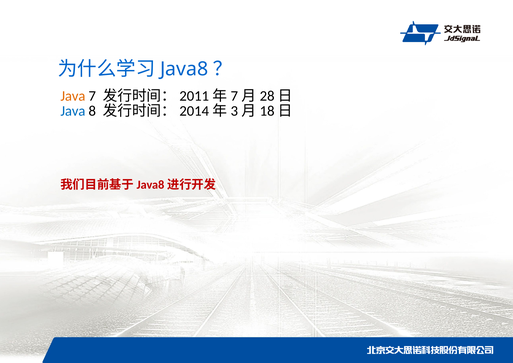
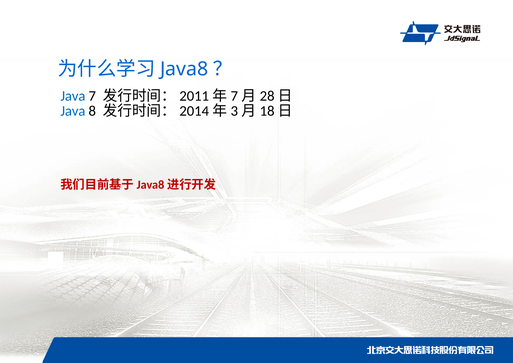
Java colour: orange -> blue (73, 96)
